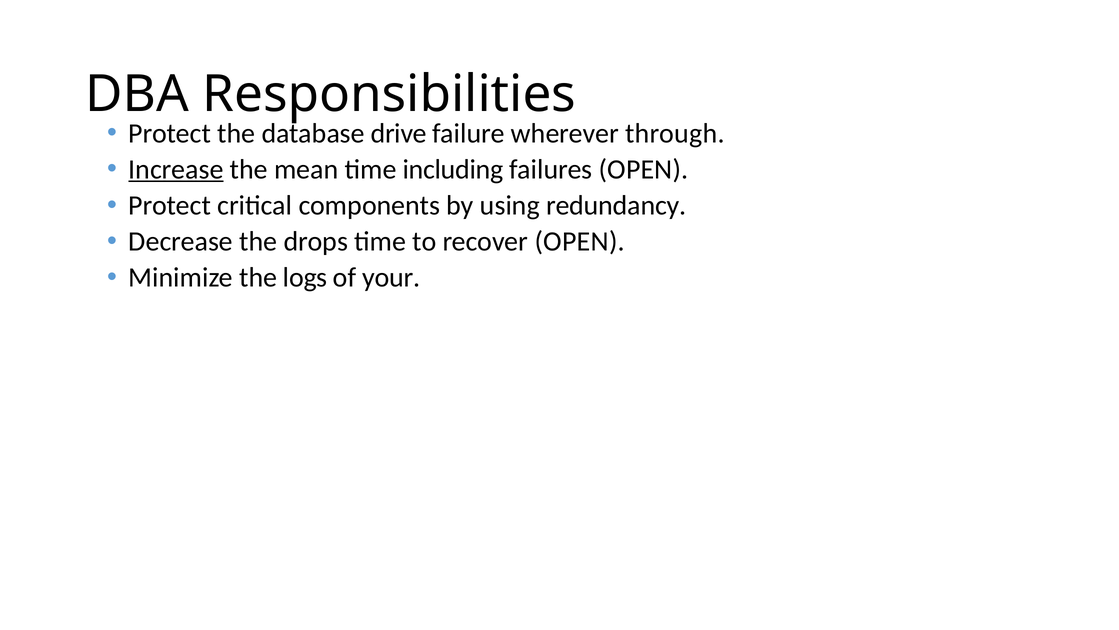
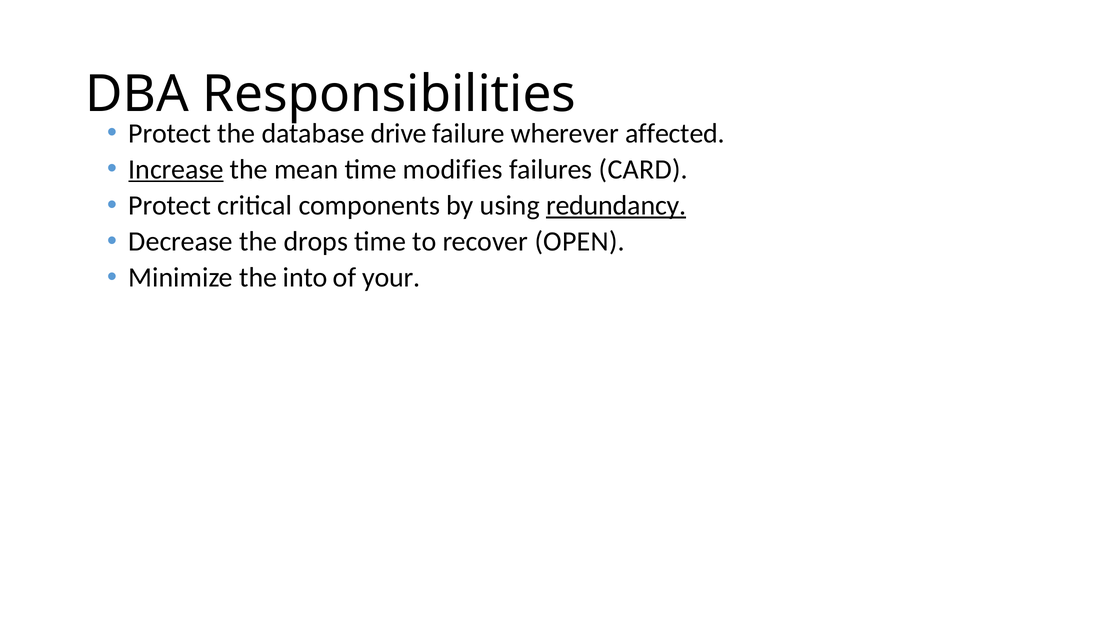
through: through -> affected (675, 133)
including: including -> modifies (453, 169)
failures OPEN: OPEN -> CARD (643, 169)
redundancy underline: none -> present (616, 205)
logs: logs -> into (305, 277)
